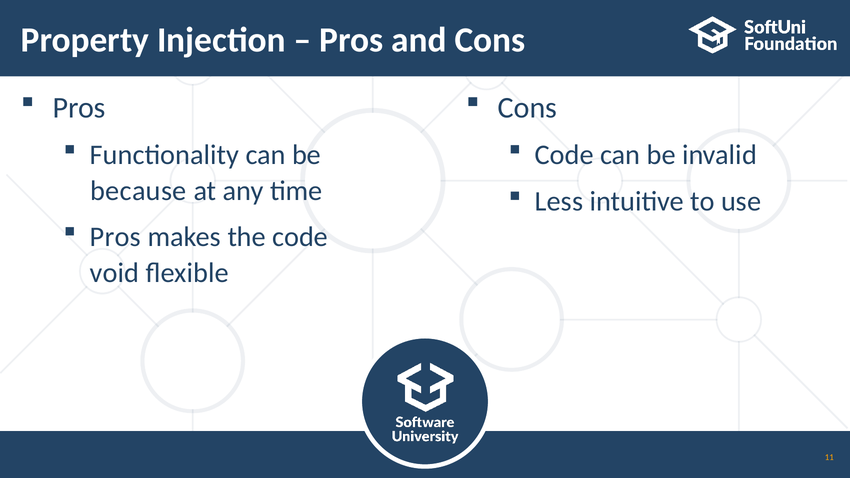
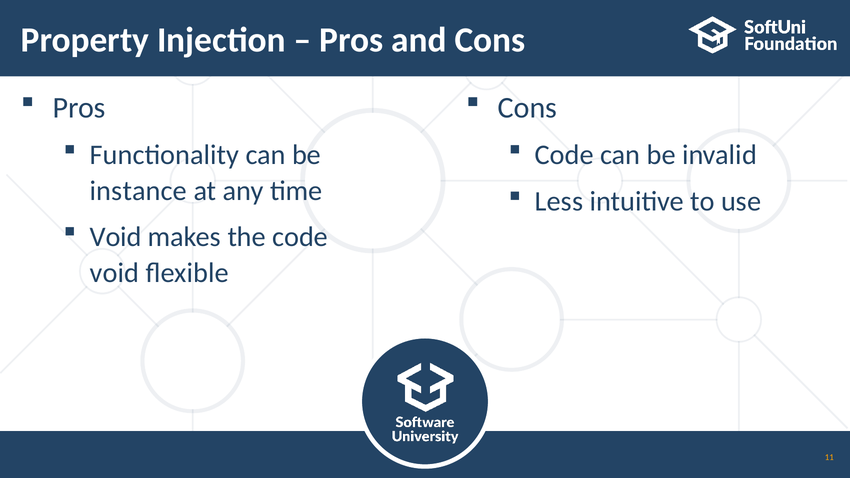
because: because -> instance (138, 191)
Pros: Pros -> Void (116, 237)
